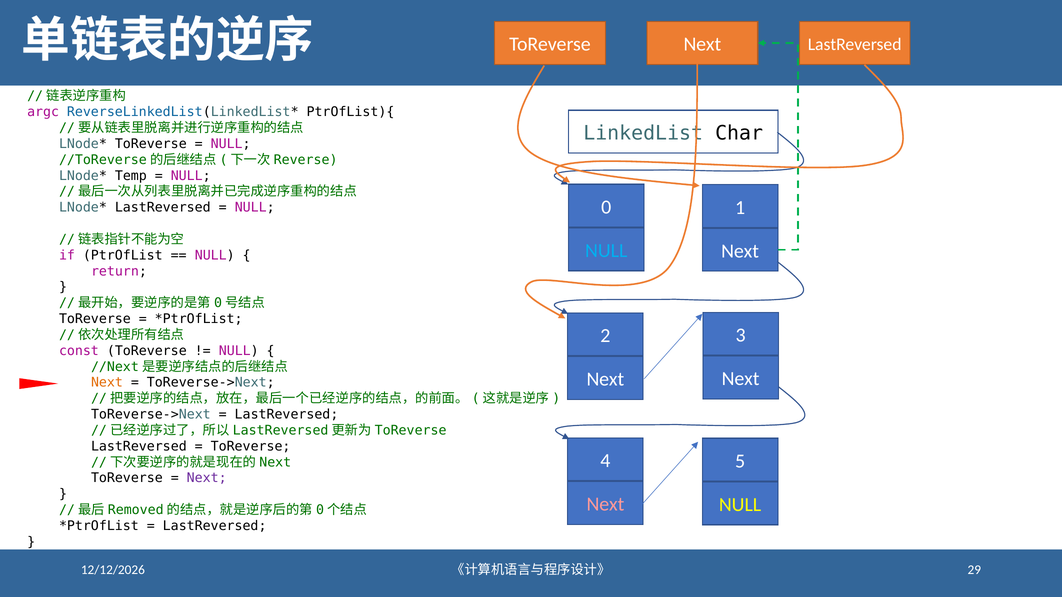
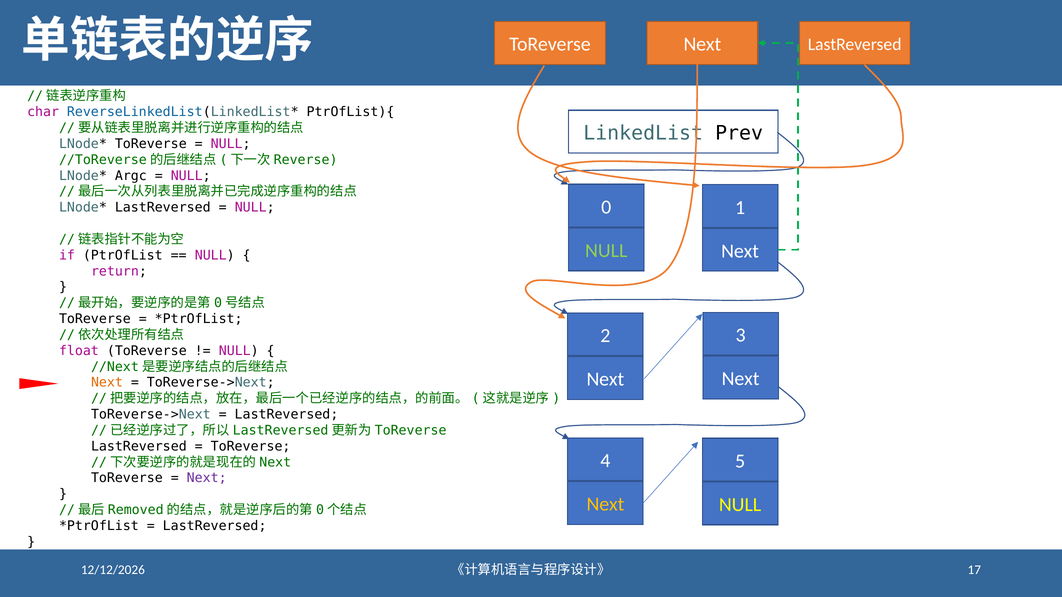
argc: argc -> char (43, 112)
Char: Char -> Prev (739, 133)
Temp: Temp -> Argc (131, 176)
NULL colour: light blue -> light green (606, 251)
const: const -> float (79, 351)
Next colour: pink -> yellow (605, 505)
29: 29 -> 17 (974, 570)
